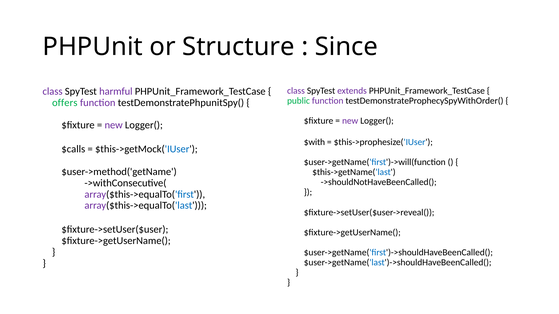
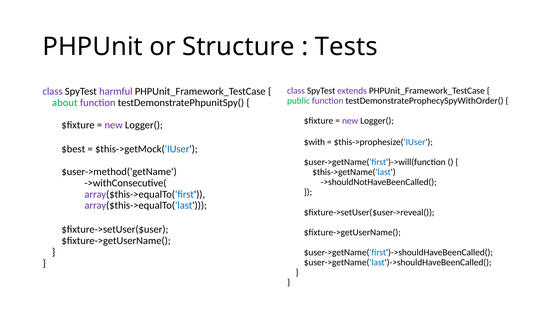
Since: Since -> Tests (346, 47)
offers: offers -> about (65, 103)
$calls: $calls -> $best (73, 149)
